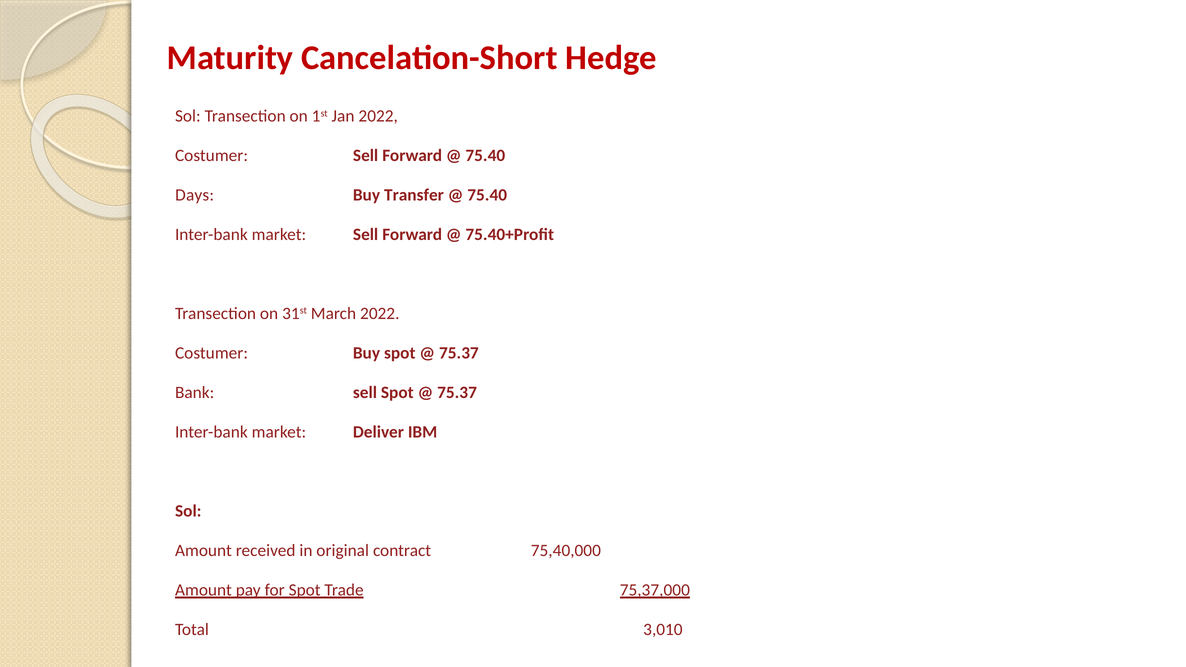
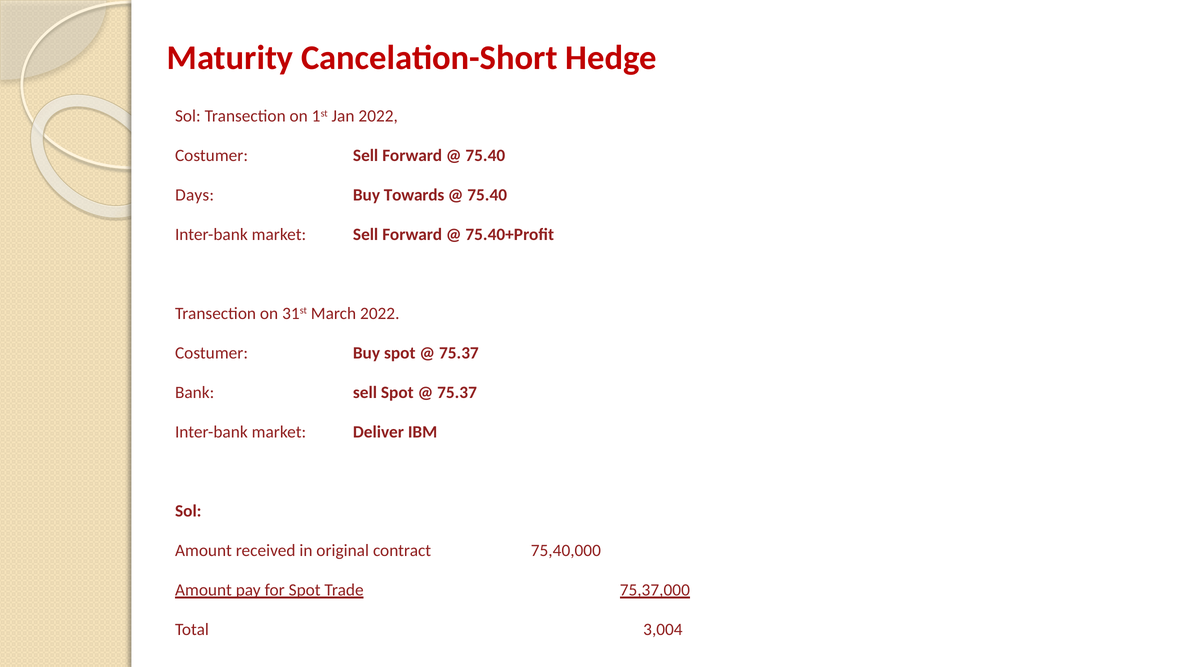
Transfer: Transfer -> Towards (414, 195)
3,010: 3,010 -> 3,004 (663, 630)
